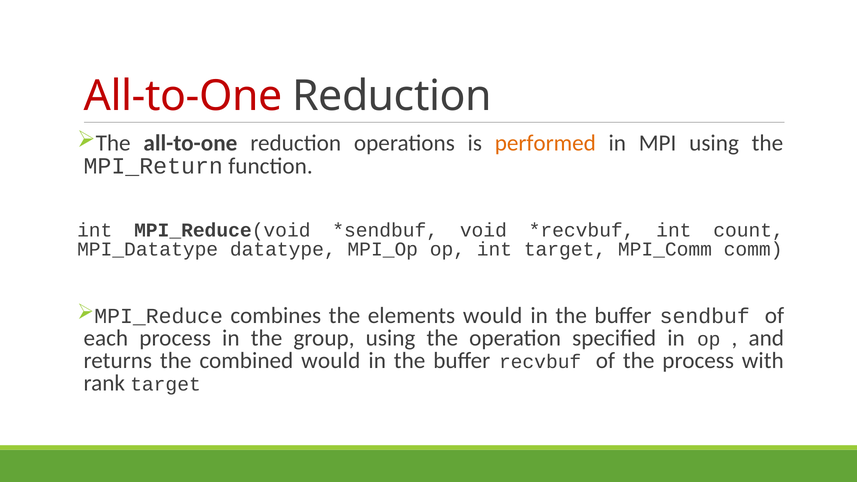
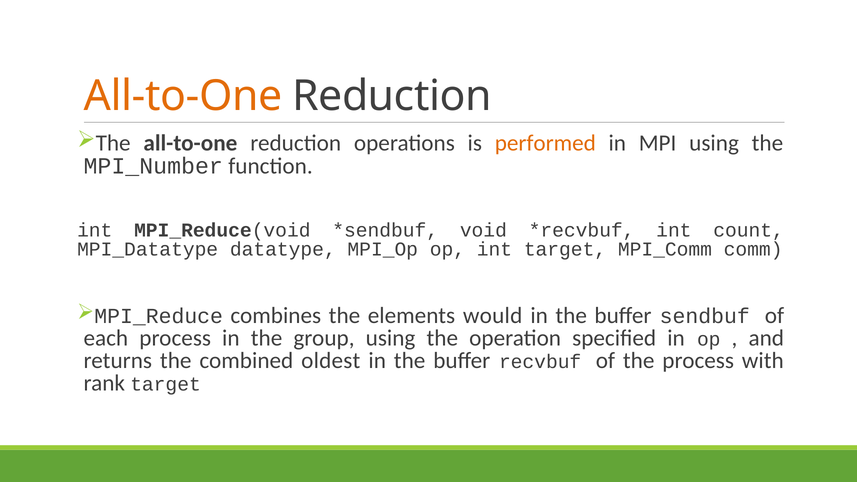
All-to-One colour: red -> orange (183, 96)
MPI_Return: MPI_Return -> MPI_Number (153, 166)
combined would: would -> oldest (331, 361)
